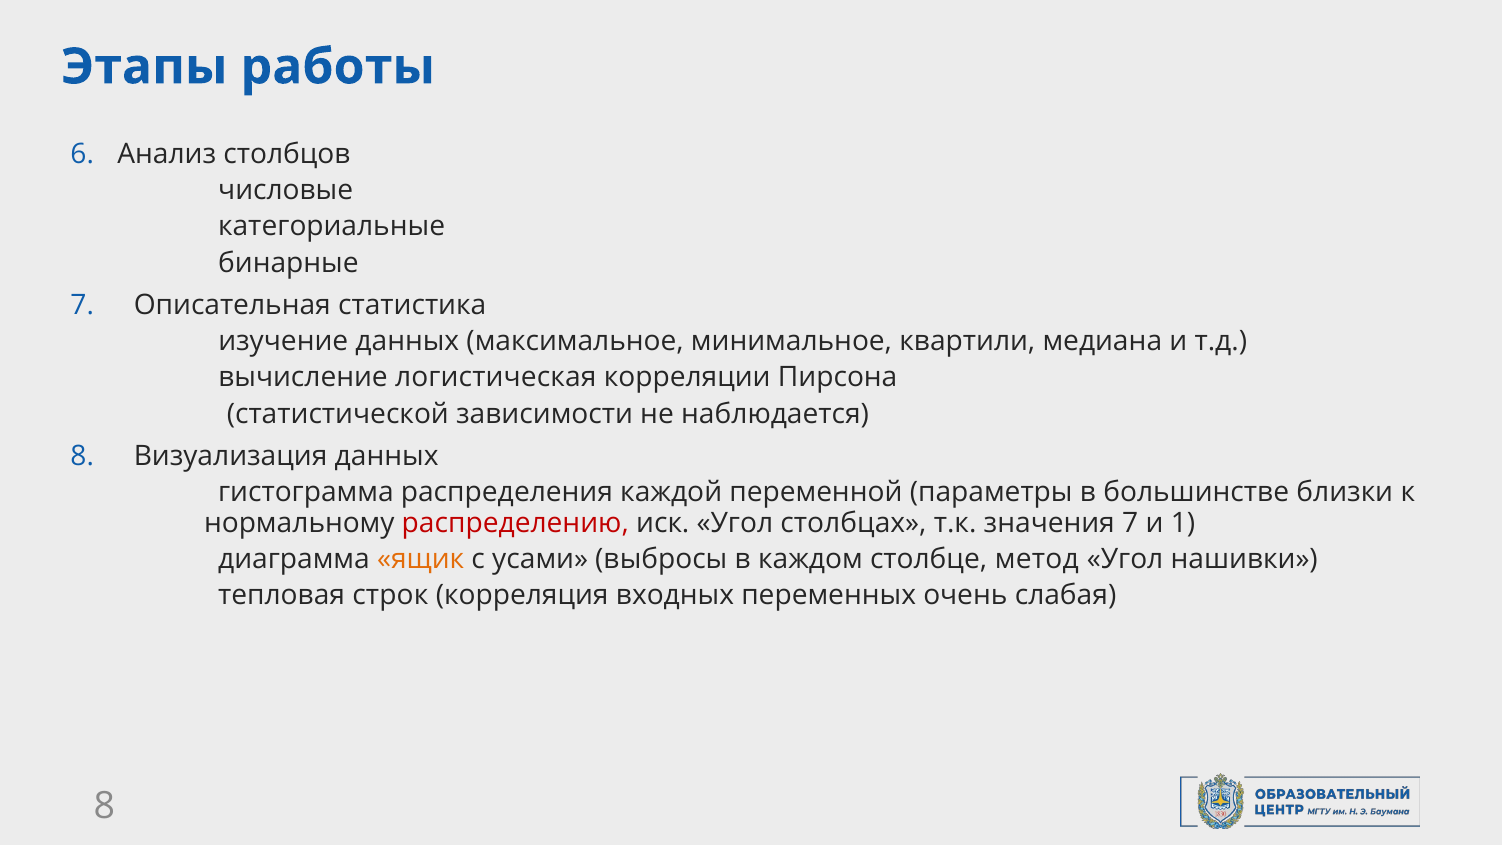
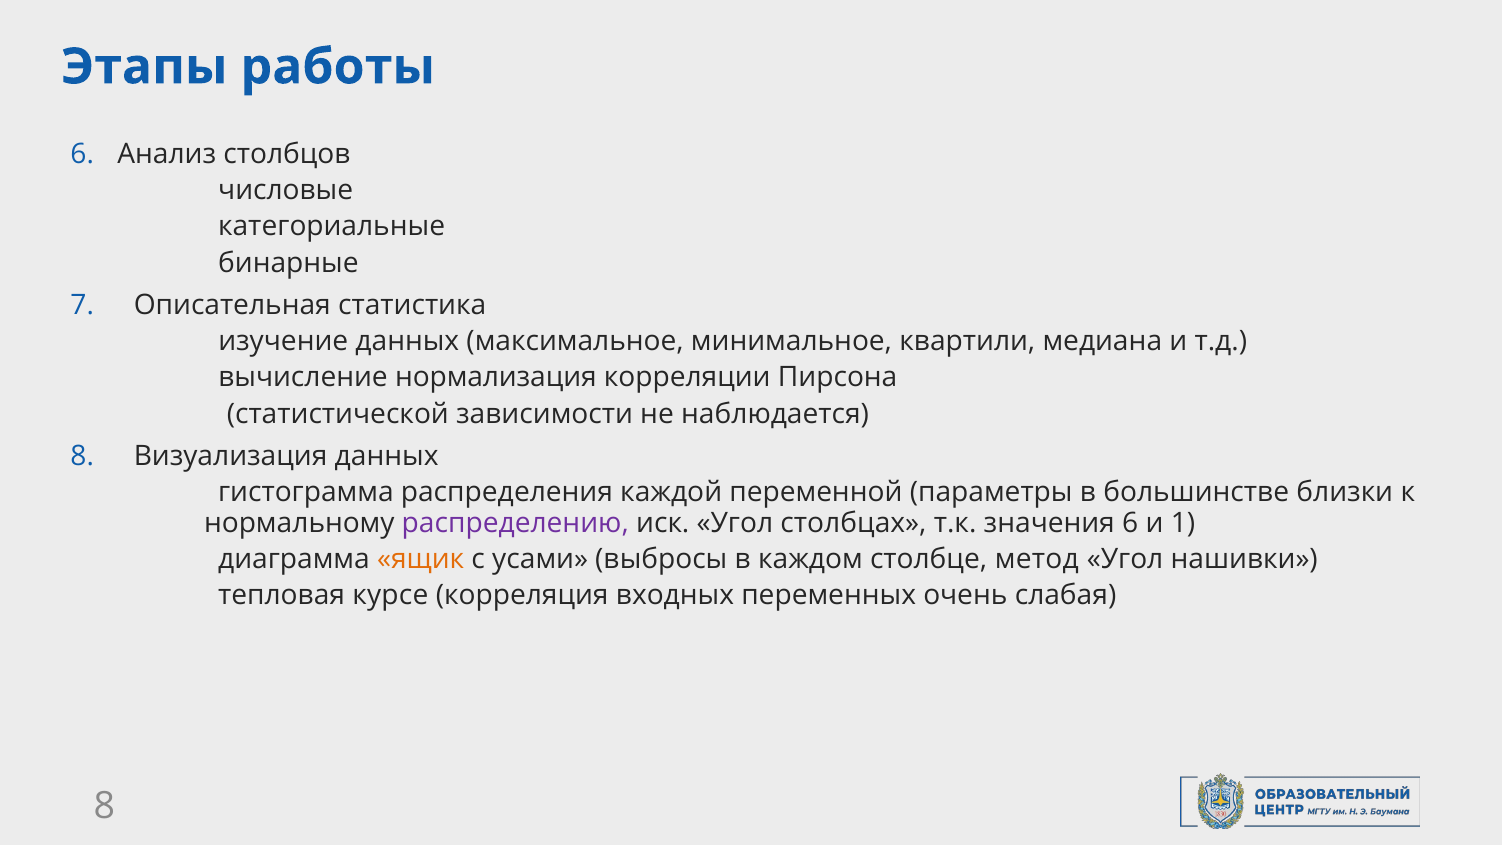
логистическая: логистическая -> нормализация (496, 377)
распределению colour: red -> purple (515, 523)
значения 7: 7 -> 6 (1130, 523)
строк: строк -> курсе (390, 595)
